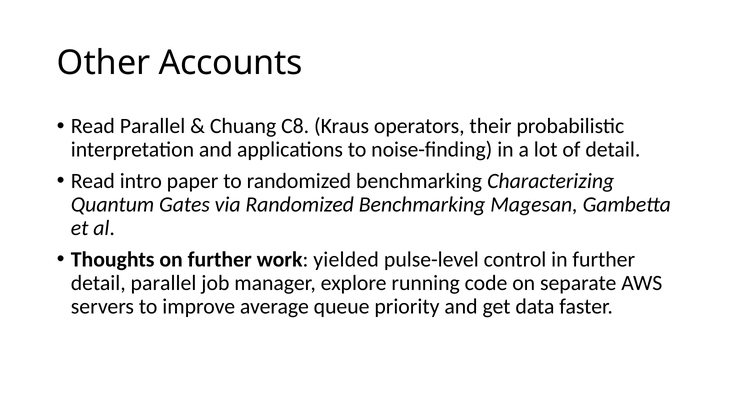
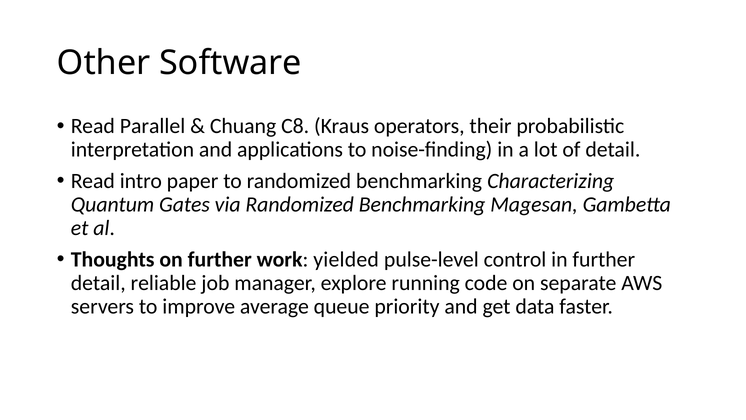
Accounts: Accounts -> Software (231, 63)
detail parallel: parallel -> reliable (164, 283)
